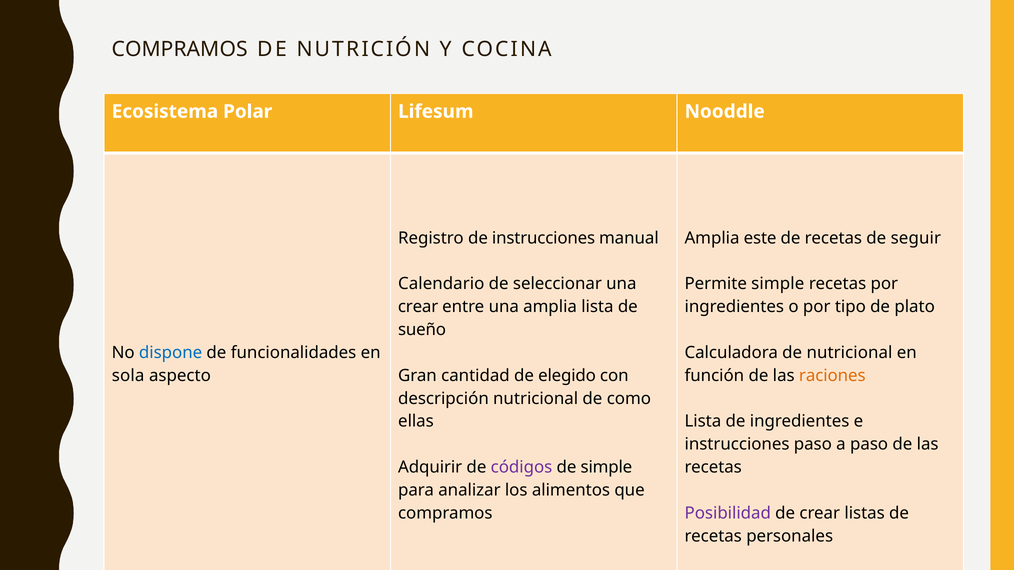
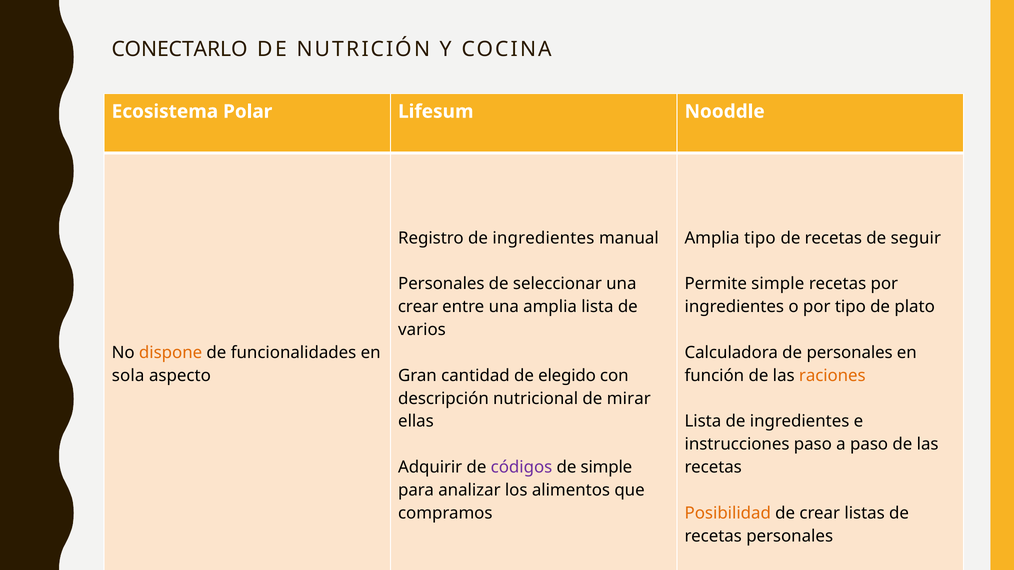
COMPRAMOS: COMPRAMOS -> CONECTARLO (180, 49)
Registro de instrucciones: instrucciones -> ingredientes (543, 238)
Amplia este: este -> tipo (760, 238)
Calendario: Calendario -> Personales (441, 284)
sueño: sueño -> varios (422, 330)
dispone colour: blue -> orange (171, 353)
de nutricional: nutricional -> personales (850, 353)
como: como -> mirar (629, 399)
Posibilidad colour: purple -> orange (728, 513)
